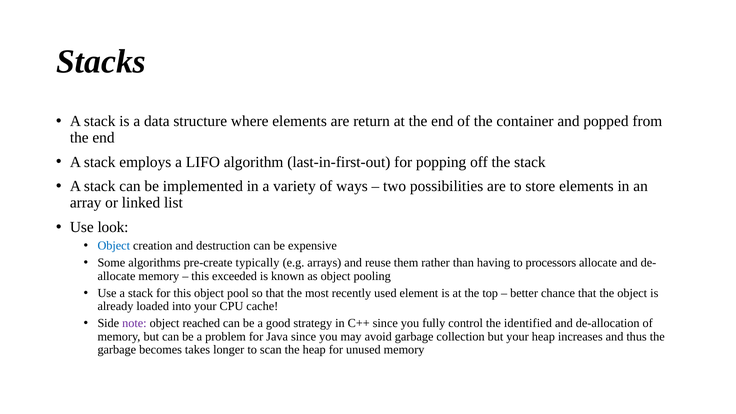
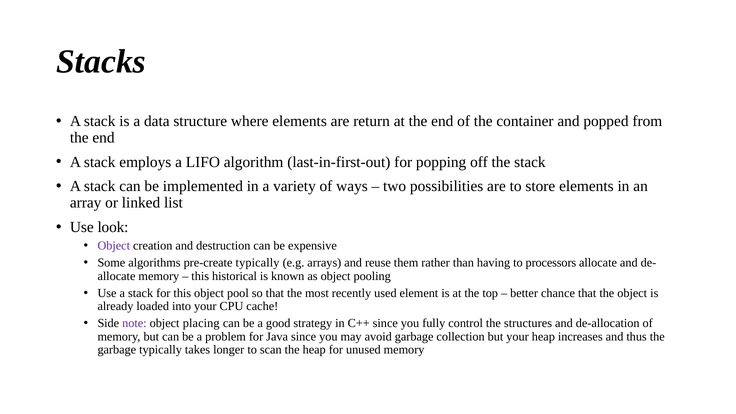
Object colour: blue -> purple (114, 246)
exceeded: exceeded -> historical (235, 276)
reached: reached -> placing (201, 323)
identified: identified -> structures (528, 323)
garbage becomes: becomes -> typically (161, 350)
